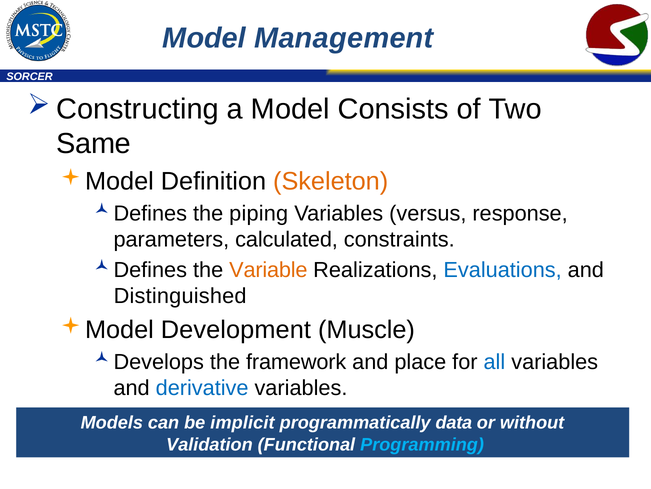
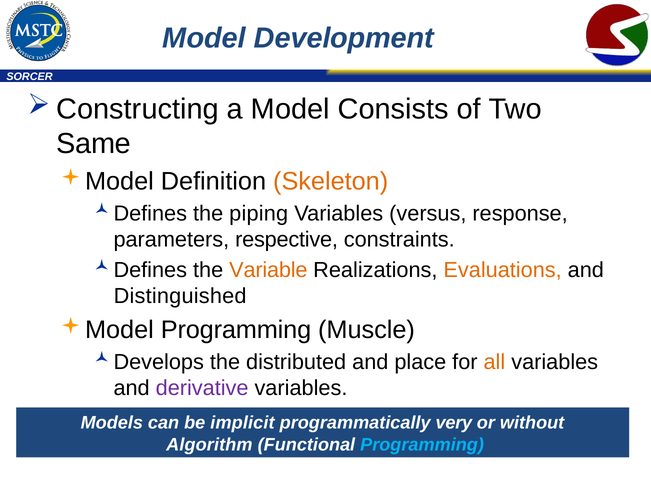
Management: Management -> Development (344, 38)
calculated: calculated -> respective (287, 239)
Evaluations colour: blue -> orange (503, 270)
Development: Development -> Programming (236, 329)
framework: framework -> distributed (296, 362)
all colour: blue -> orange (494, 362)
derivative colour: blue -> purple (202, 388)
data: data -> very (454, 422)
Validation: Validation -> Algorithm (209, 444)
